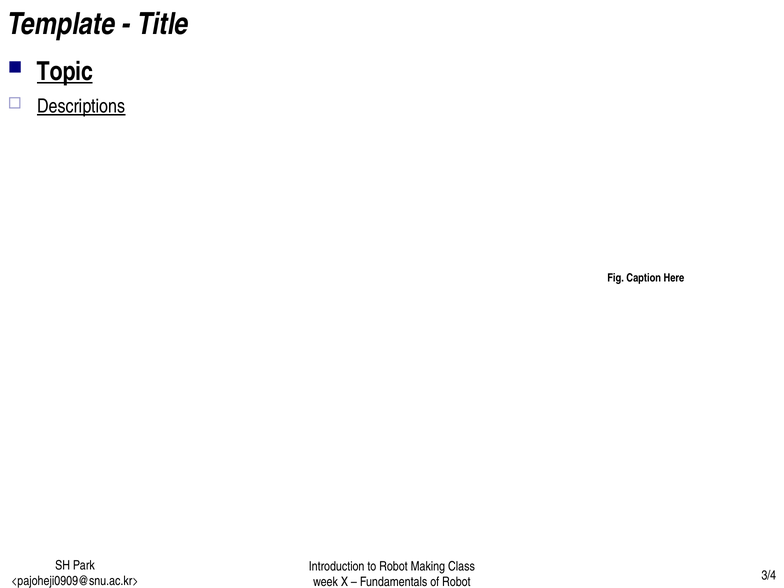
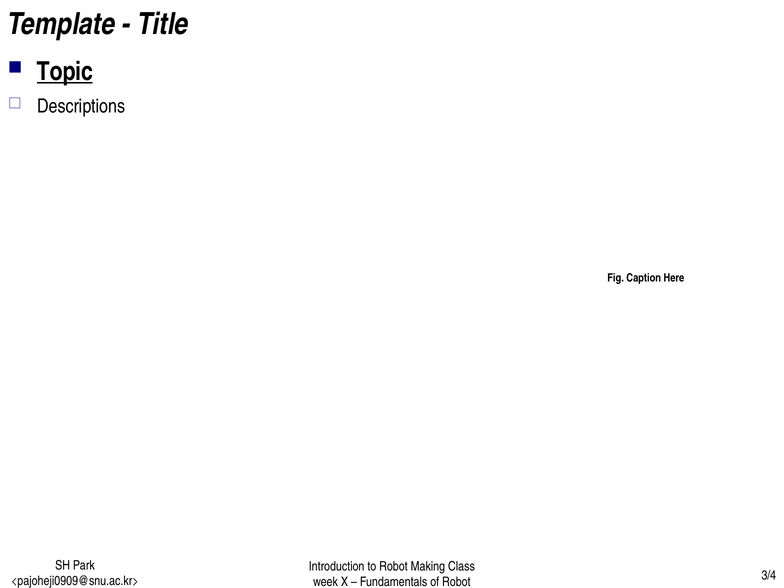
Descriptions underline: present -> none (81, 106)
